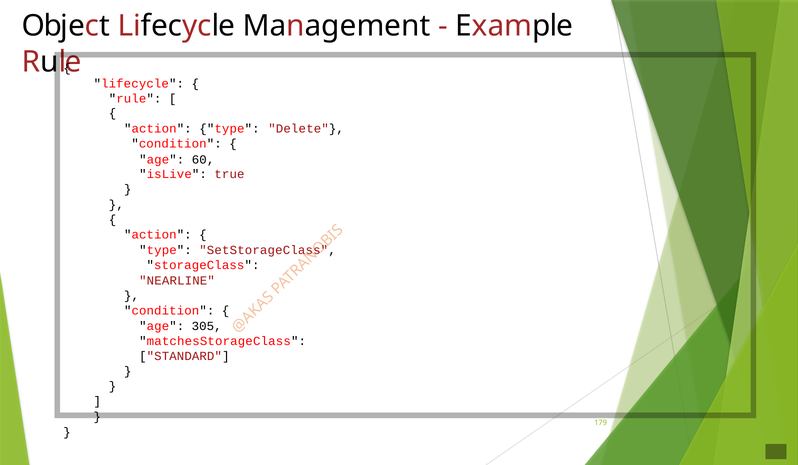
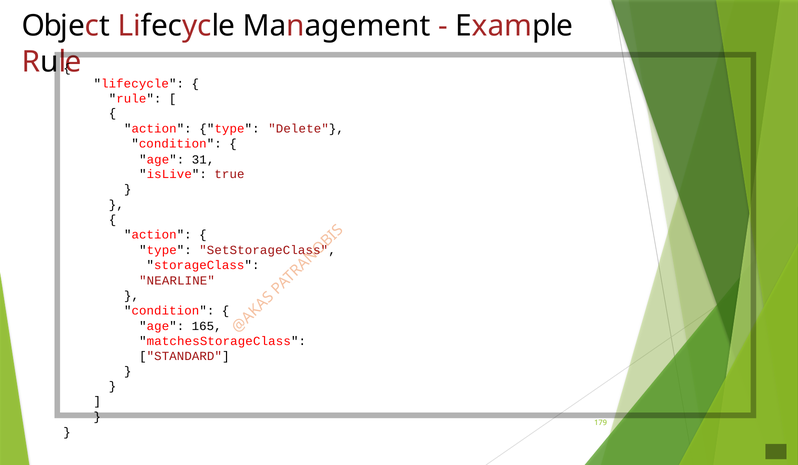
60: 60 -> 31 (203, 160)
305: 305 -> 165 (207, 326)
